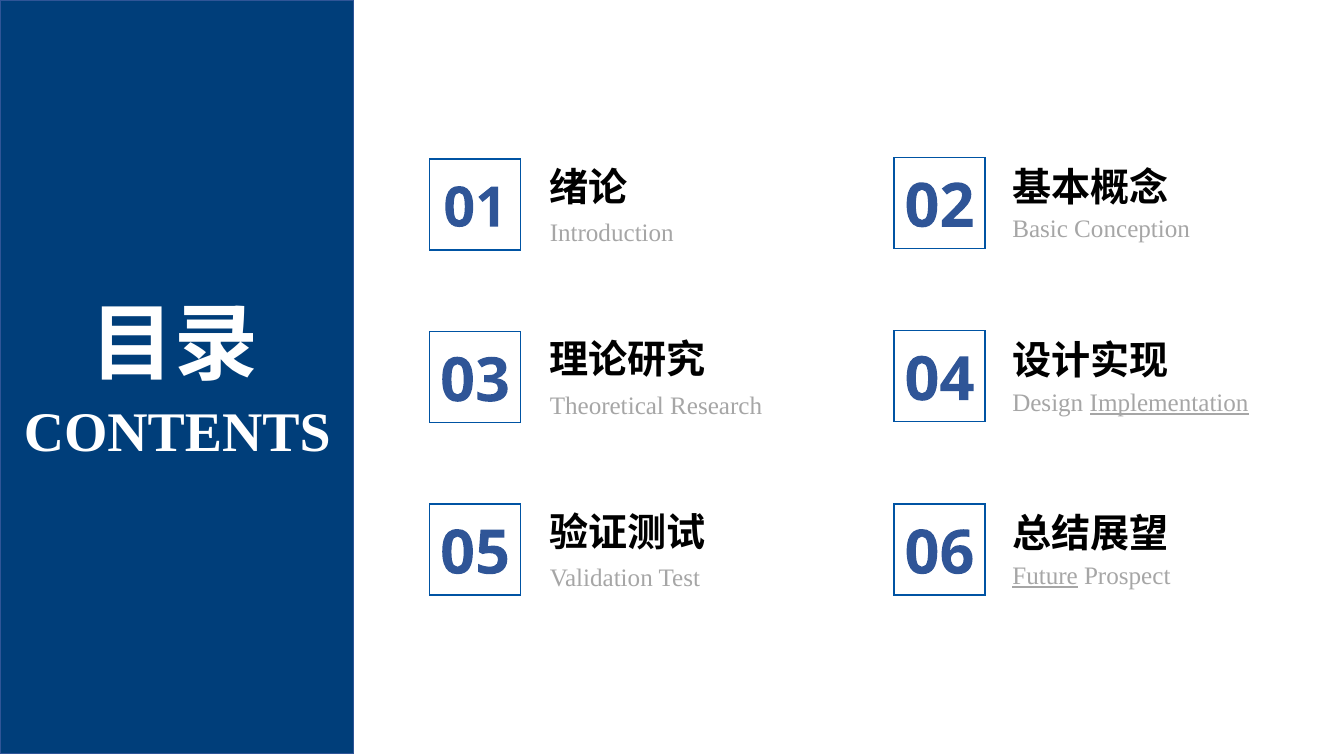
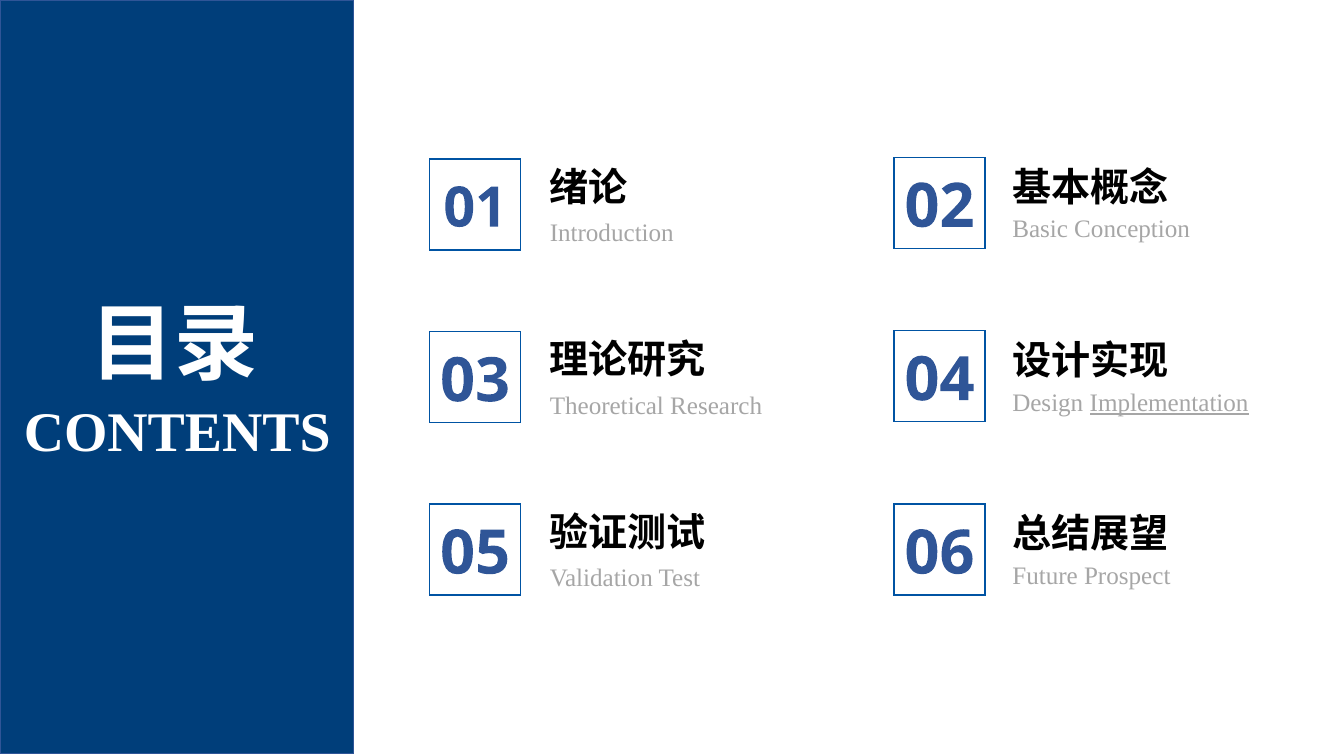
Future underline: present -> none (1045, 576)
